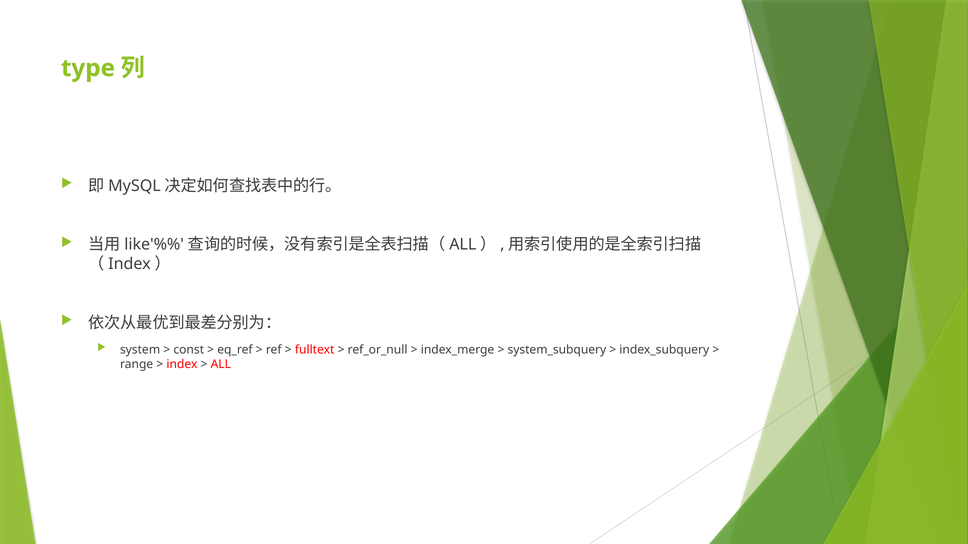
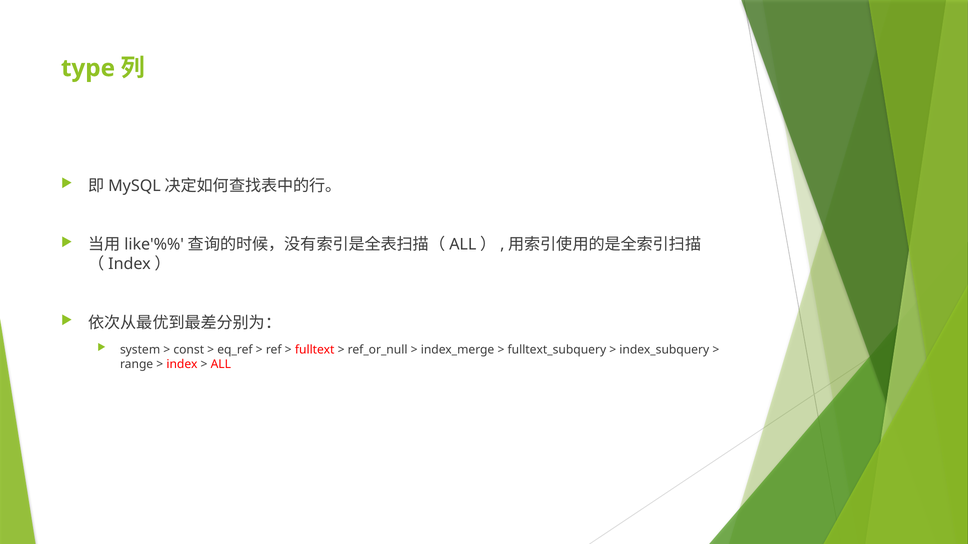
system_subquery: system_subquery -> fulltext_subquery (557, 350)
